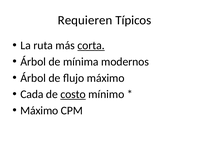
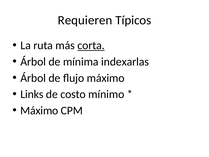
modernos: modernos -> indexarlas (125, 62)
Cada: Cada -> Links (32, 94)
costo underline: present -> none (73, 94)
